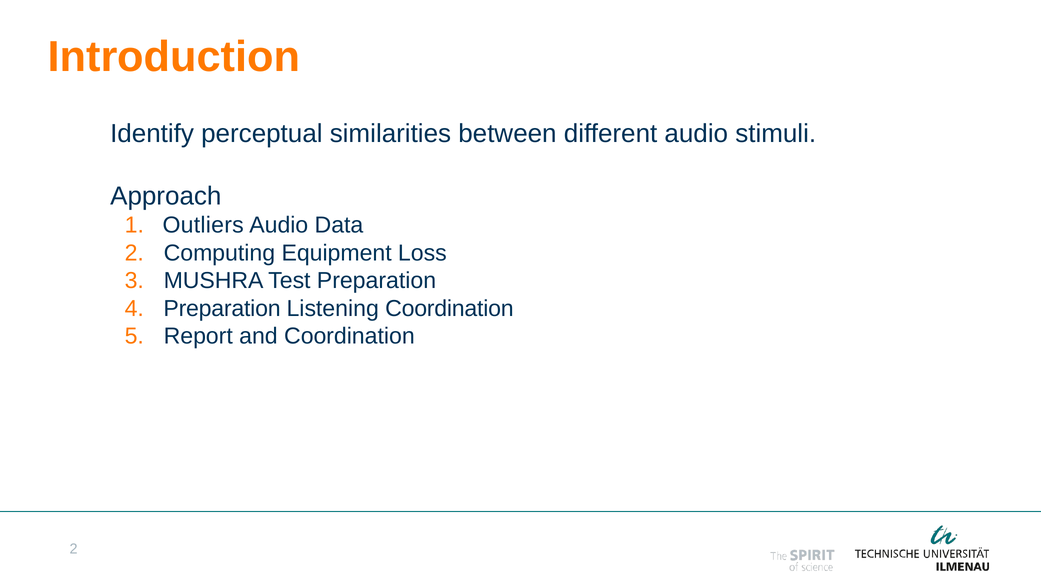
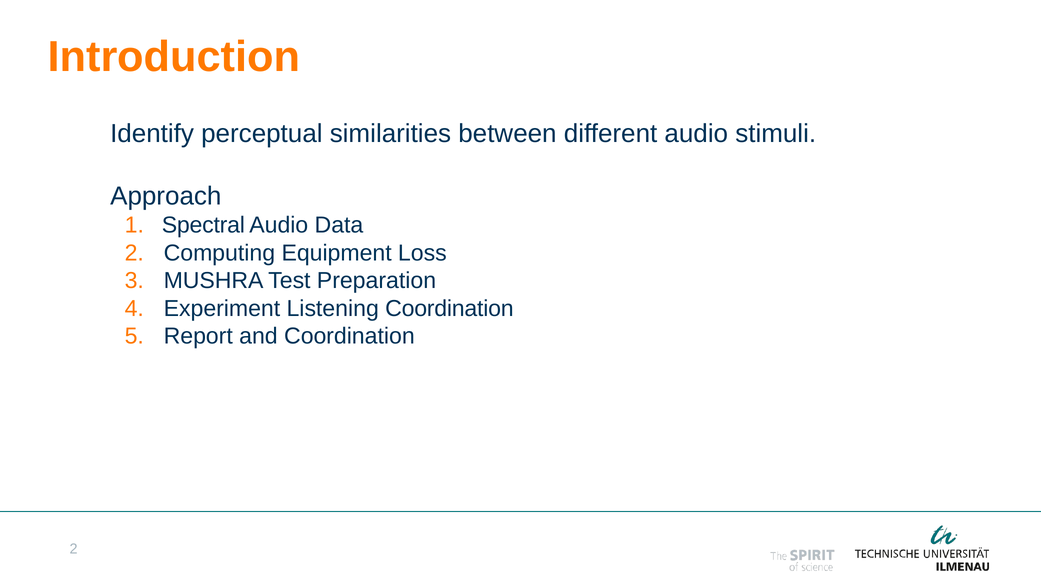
Outliers: Outliers -> Spectral (203, 225)
Preparation: Preparation -> Experiment (222, 309)
